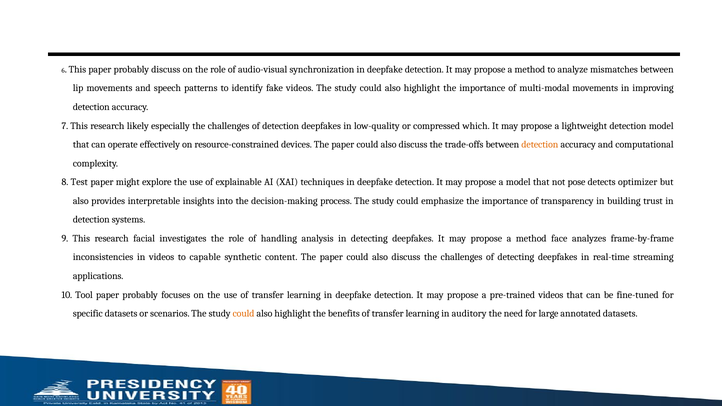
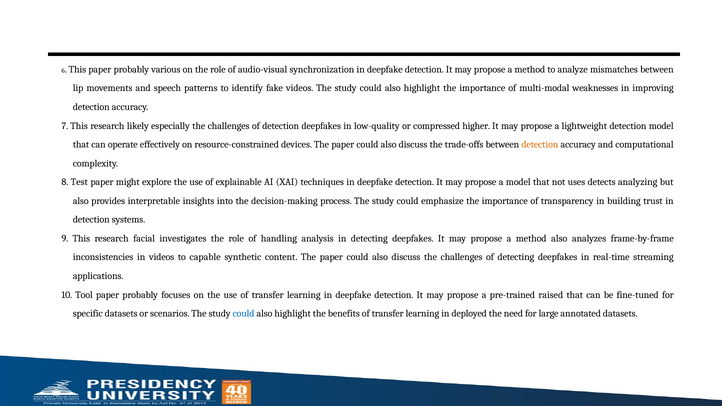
probably discuss: discuss -> various (166, 69)
multi-modal movements: movements -> weaknesses (595, 88)
which: which -> higher (476, 126)
pose: pose -> uses (576, 182)
optimizer: optimizer -> analyzing (638, 182)
method face: face -> also (559, 239)
pre-trained videos: videos -> raised (551, 295)
could colour: orange -> blue (244, 314)
auditory: auditory -> deployed (469, 314)
